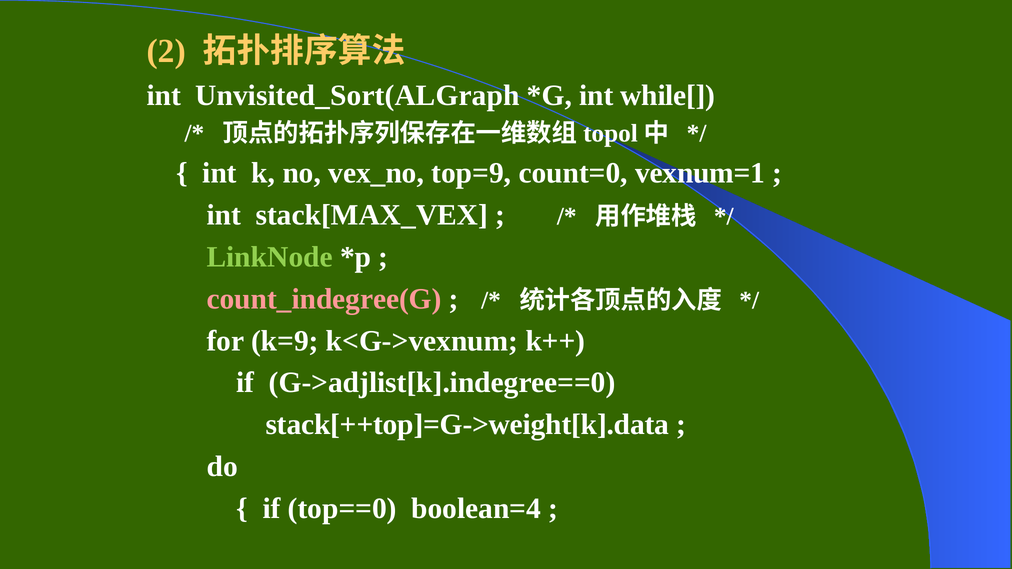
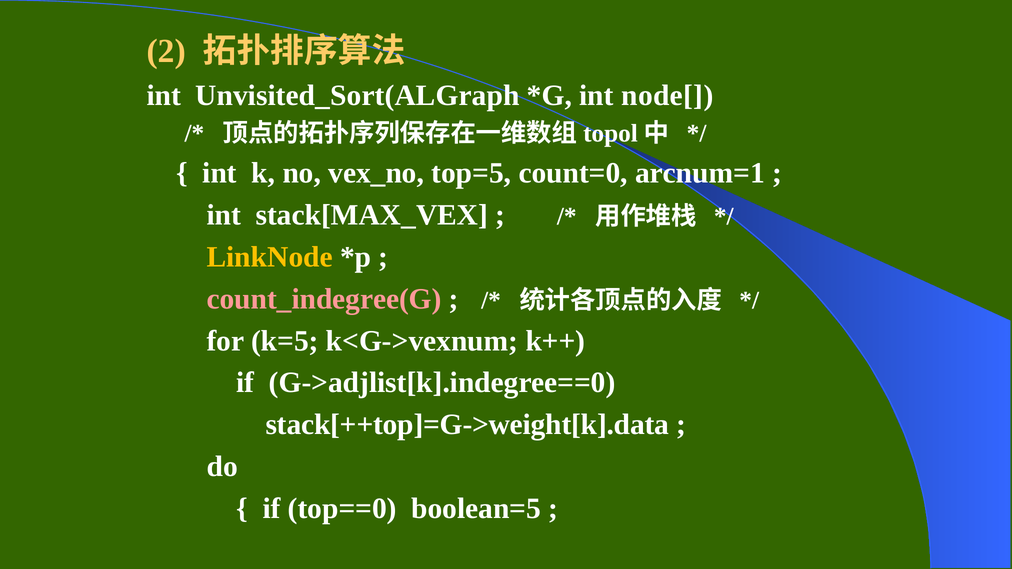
while[: while[ -> node[ (667, 95)
top=9: top=9 -> top=5 (471, 173)
vexnum=1: vexnum=1 -> arcnum=1 (700, 173)
LinkNode colour: light green -> yellow (270, 257)
k=9: k=9 -> k=5 (285, 341)
boolean=4: boolean=4 -> boolean=5 (476, 509)
